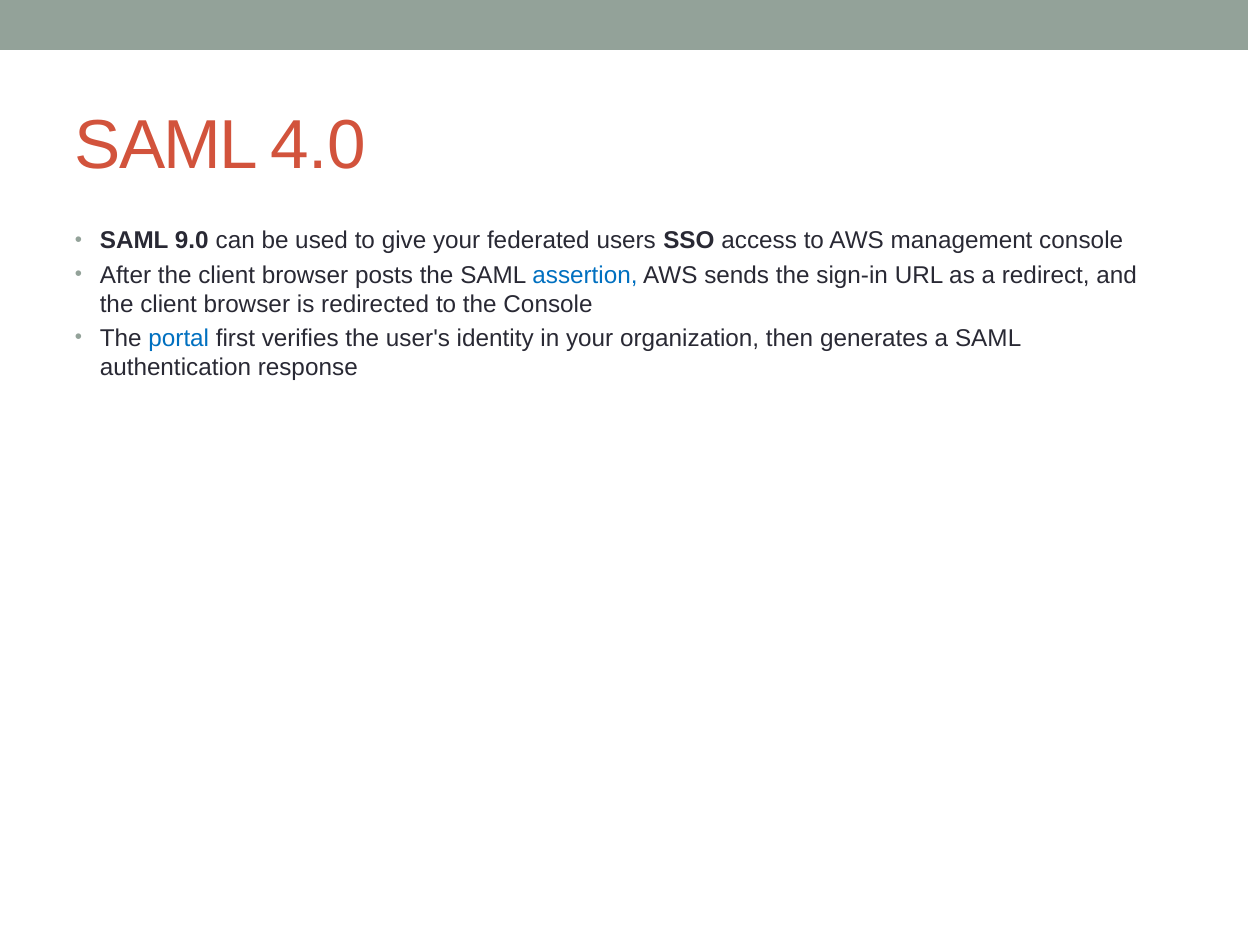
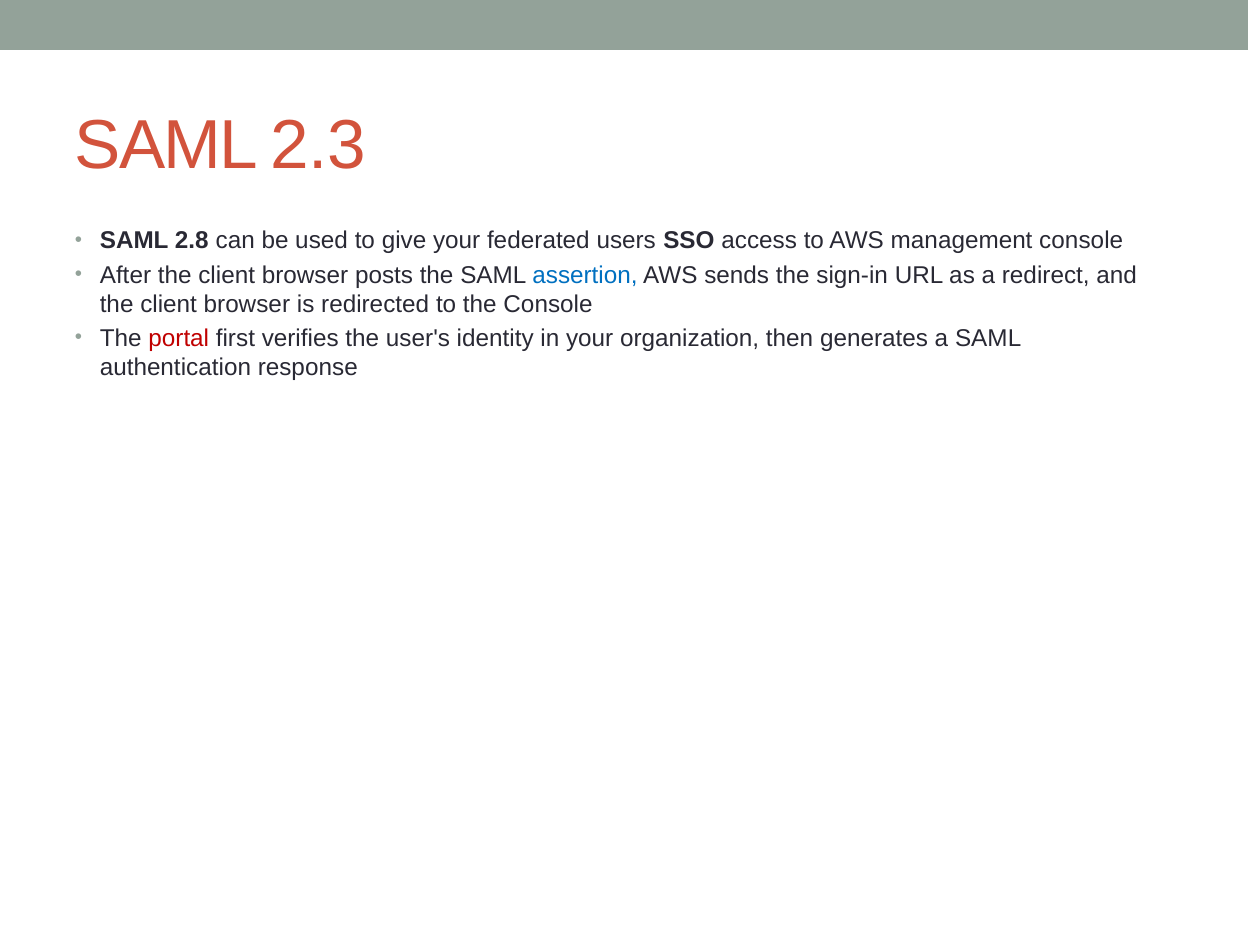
4.0: 4.0 -> 2.3 (318, 145)
9.0: 9.0 -> 2.8 (192, 241)
portal colour: blue -> red (179, 338)
